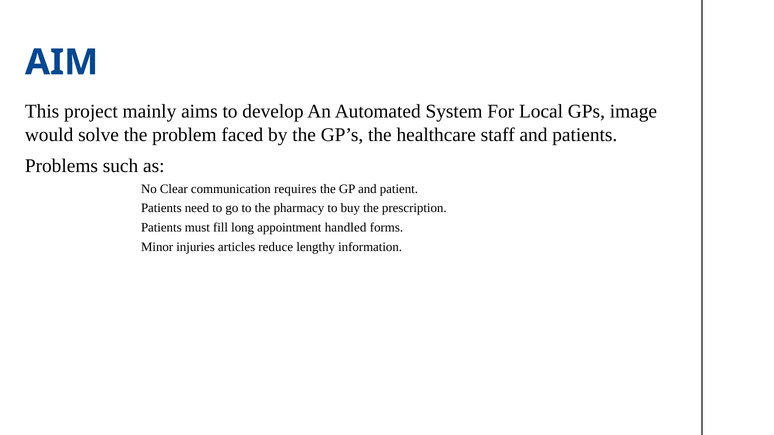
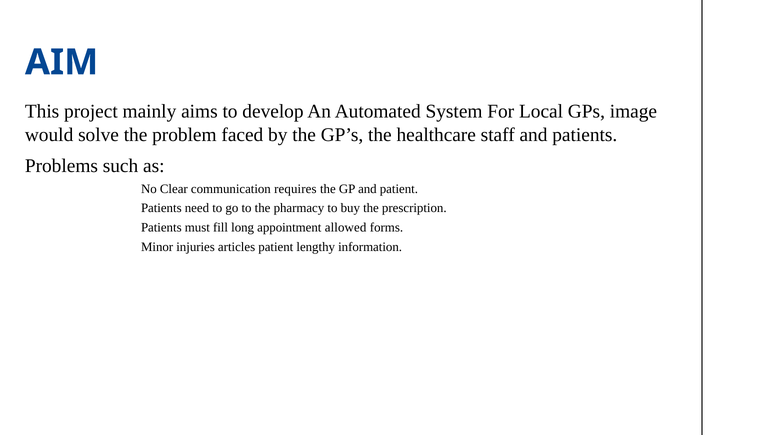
handled: handled -> allowed (346, 228)
articles reduce: reduce -> patient (276, 247)
